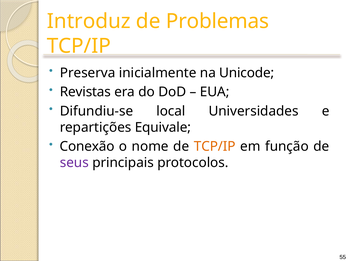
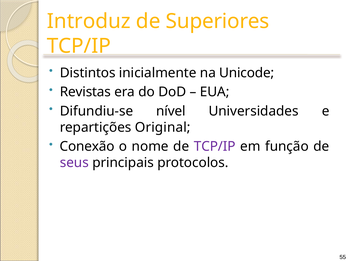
Problemas: Problemas -> Superiores (218, 21)
Preserva: Preserva -> Distintos (88, 73)
local: local -> nível (171, 111)
Equivale: Equivale -> Original (163, 127)
TCP/IP colour: orange -> purple (215, 147)
